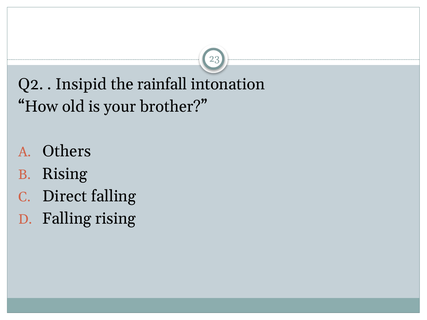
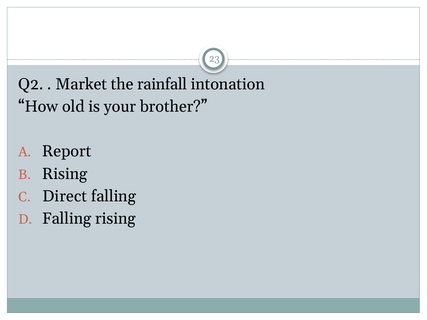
Insipid: Insipid -> Market (81, 84)
Others: Others -> Report (67, 151)
